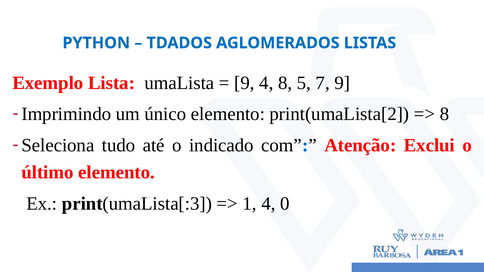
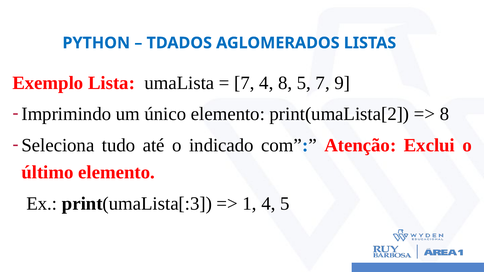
9: 9 -> 7 (244, 83)
4 0: 0 -> 5 (285, 204)
